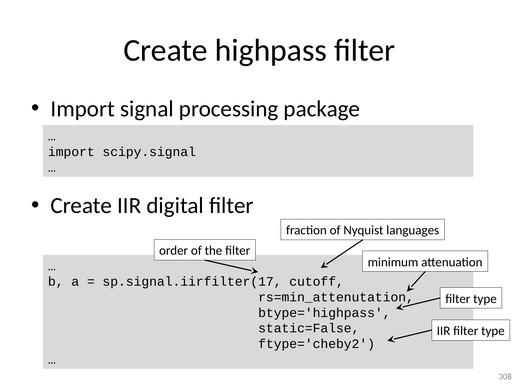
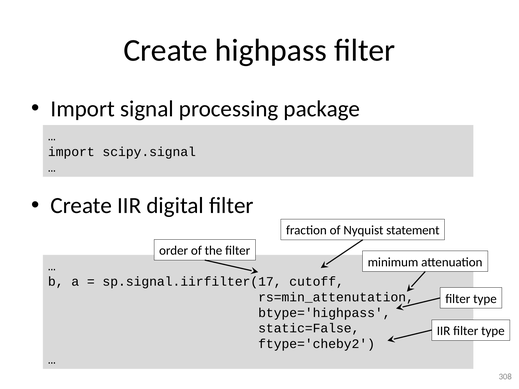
languages: languages -> statement (413, 230)
